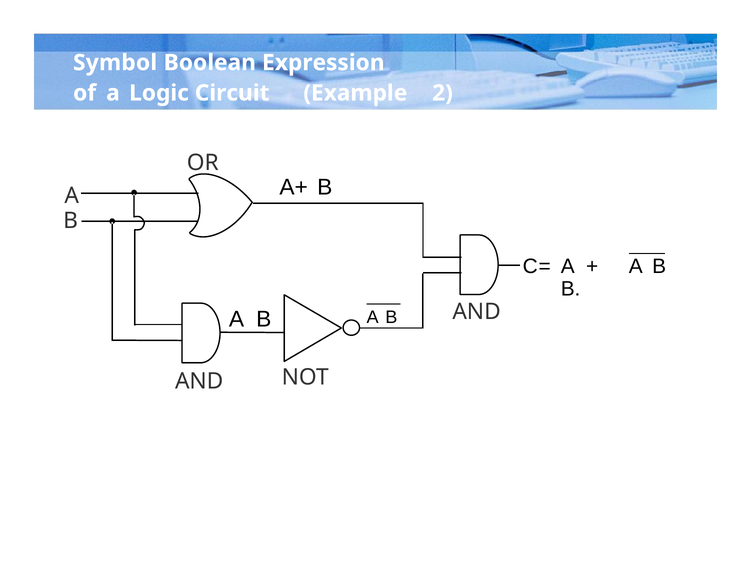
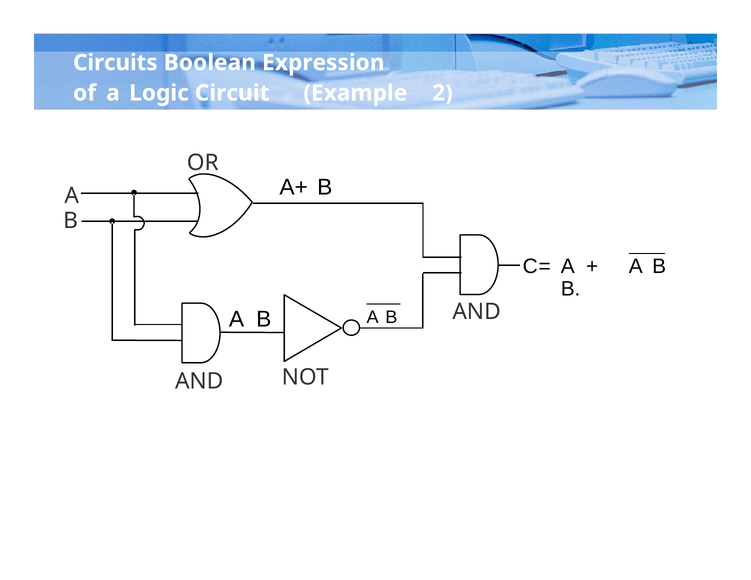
Symbol: Symbol -> Circuits (115, 63)
